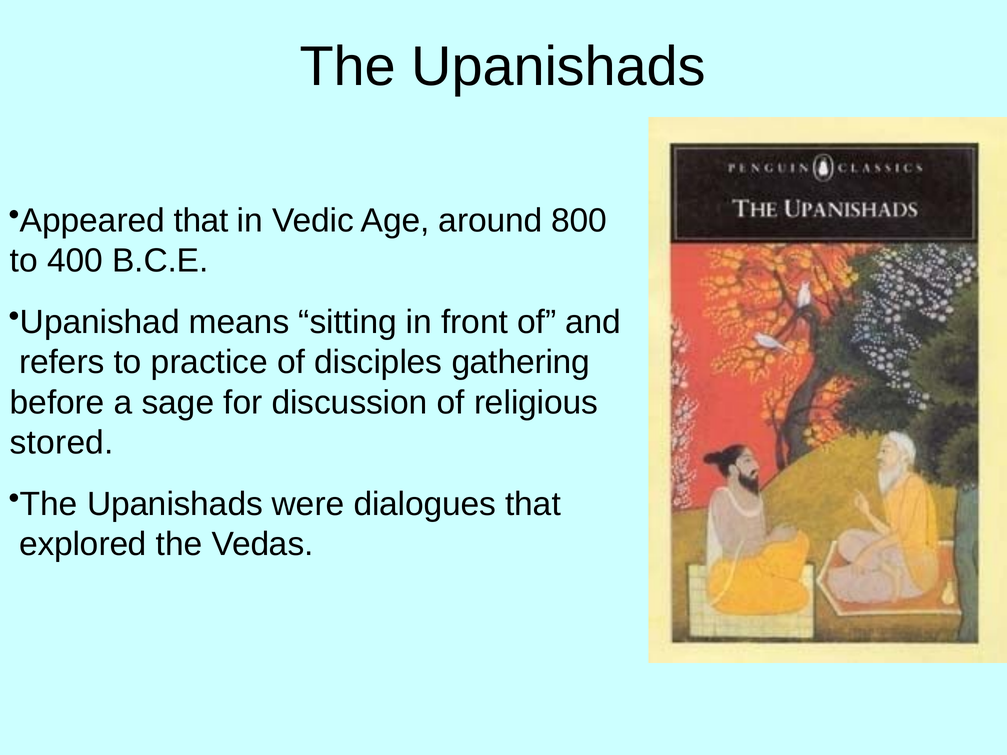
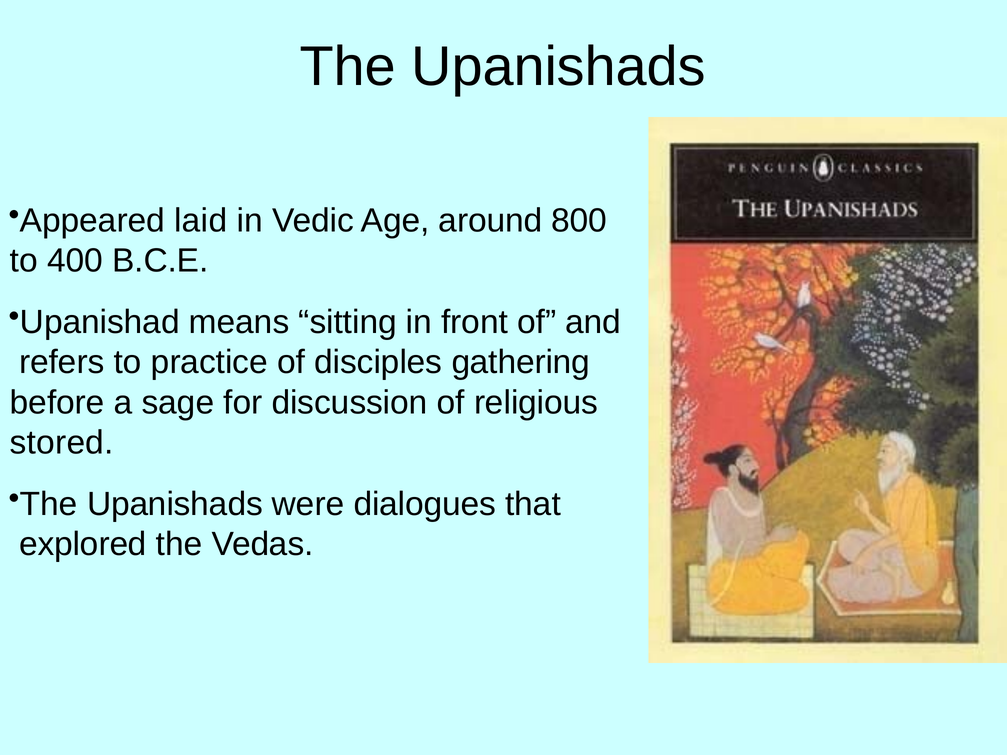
Appeared that: that -> laid (201, 221)
